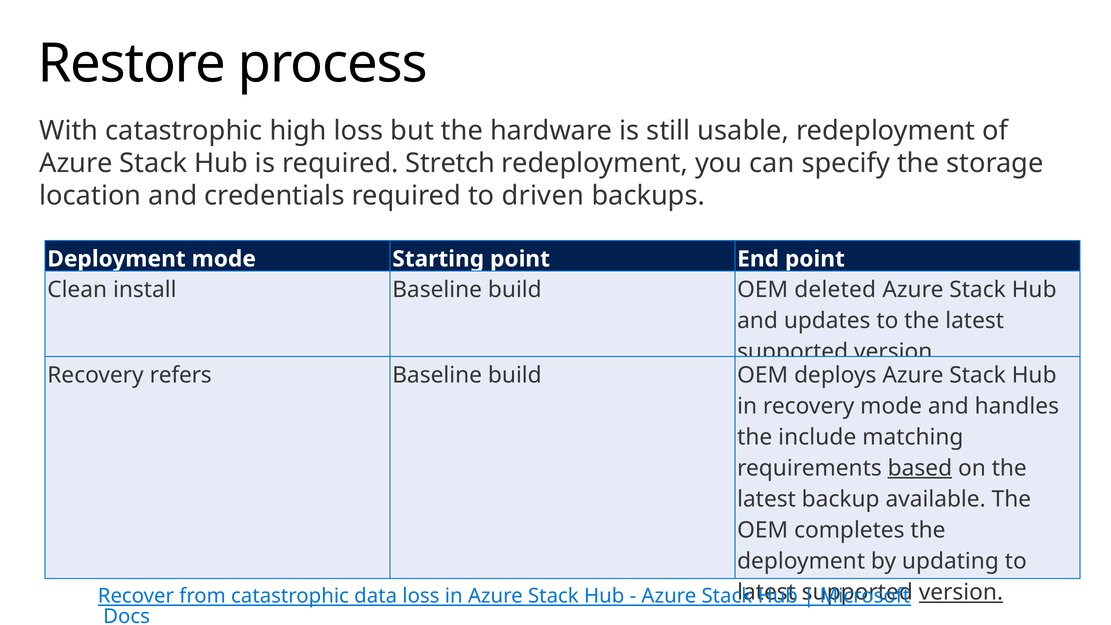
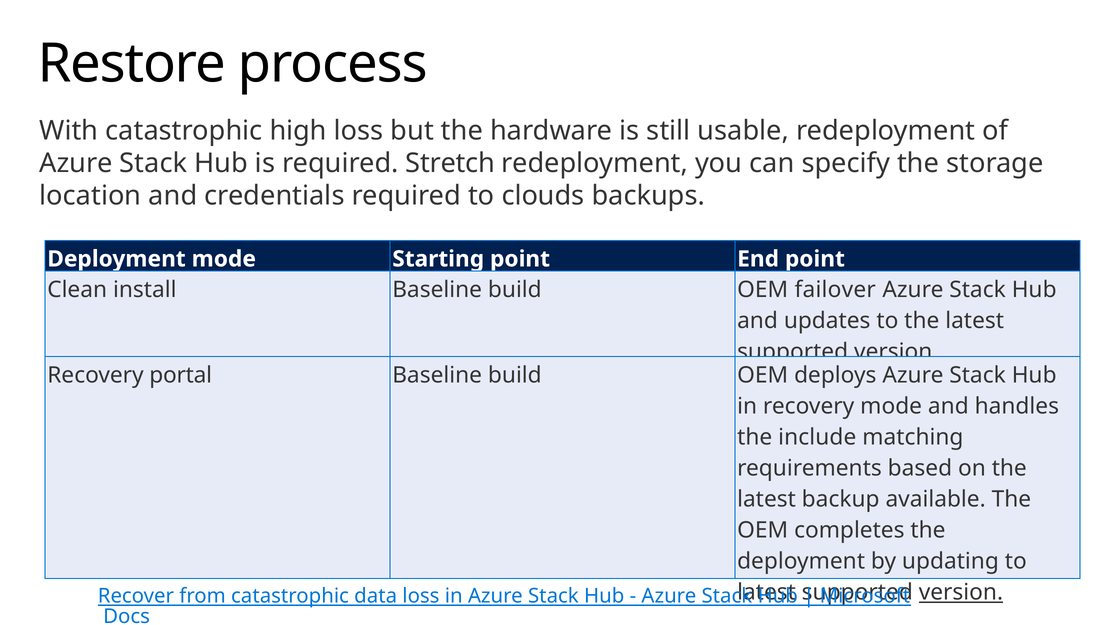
driven: driven -> clouds (543, 196)
deleted: deleted -> failover (835, 290)
refers: refers -> portal (181, 375)
based underline: present -> none (920, 468)
